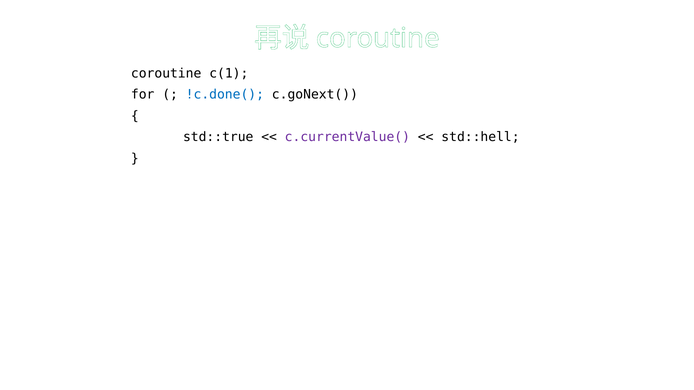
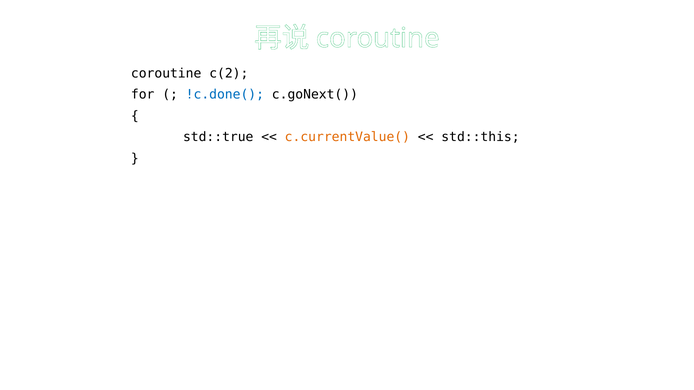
c(1: c(1 -> c(2 (229, 73)
c.currentValue( colour: purple -> orange (347, 137)
std::hell: std::hell -> std::this (480, 137)
